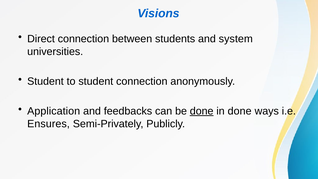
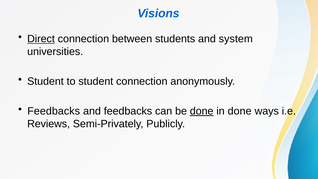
Direct underline: none -> present (41, 39)
Application: Application -> Feedbacks (54, 111)
Ensures: Ensures -> Reviews (49, 124)
